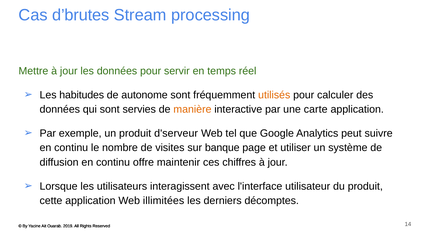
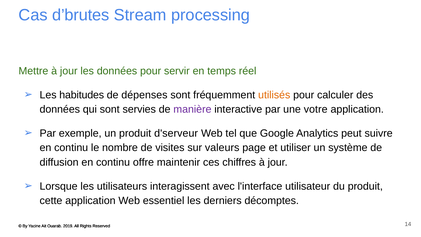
autonome: autonome -> dépenses (144, 95)
manière colour: orange -> purple (192, 109)
carte: carte -> votre (316, 109)
banque: banque -> valeurs (222, 148)
illimitées: illimitées -> essentiel (164, 201)
